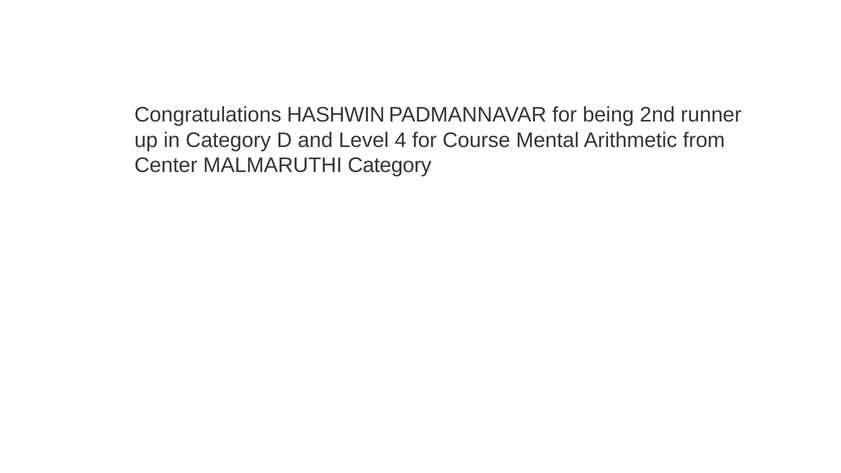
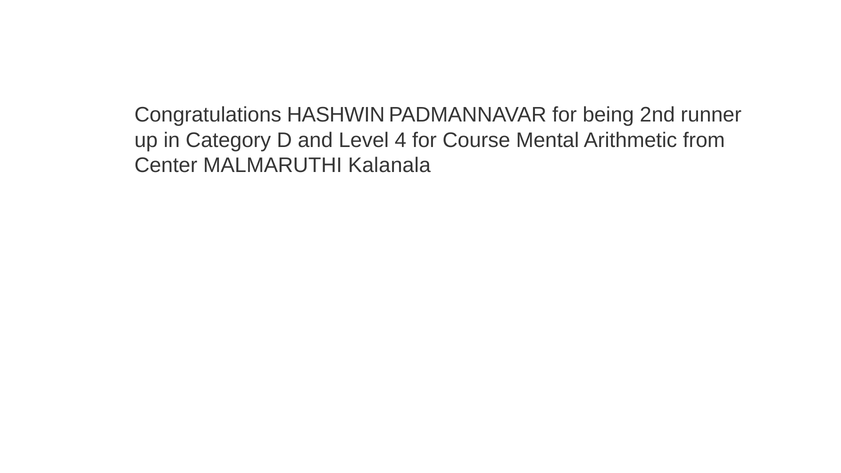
MALMARUTHI Category: Category -> Kalanala (389, 165)
